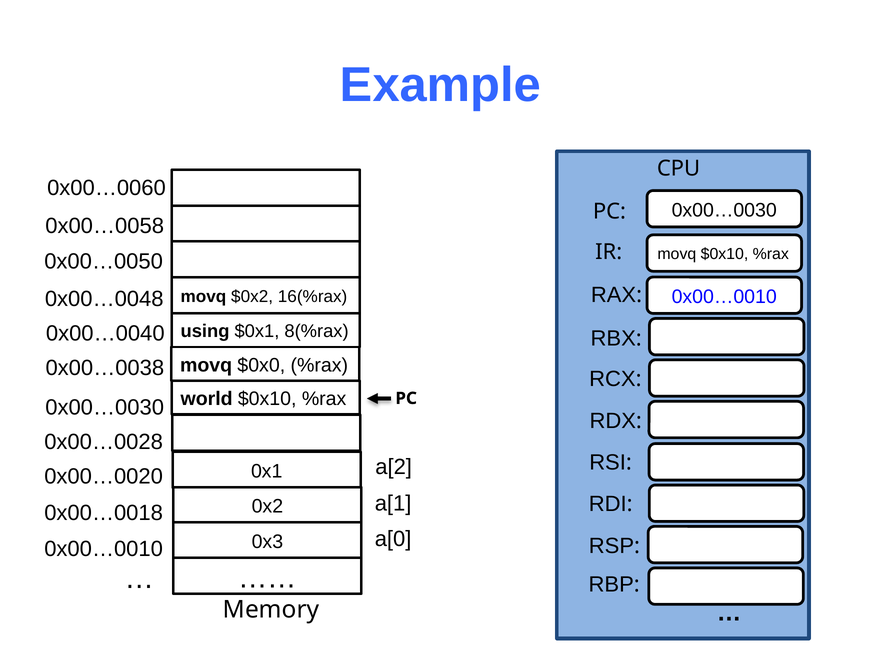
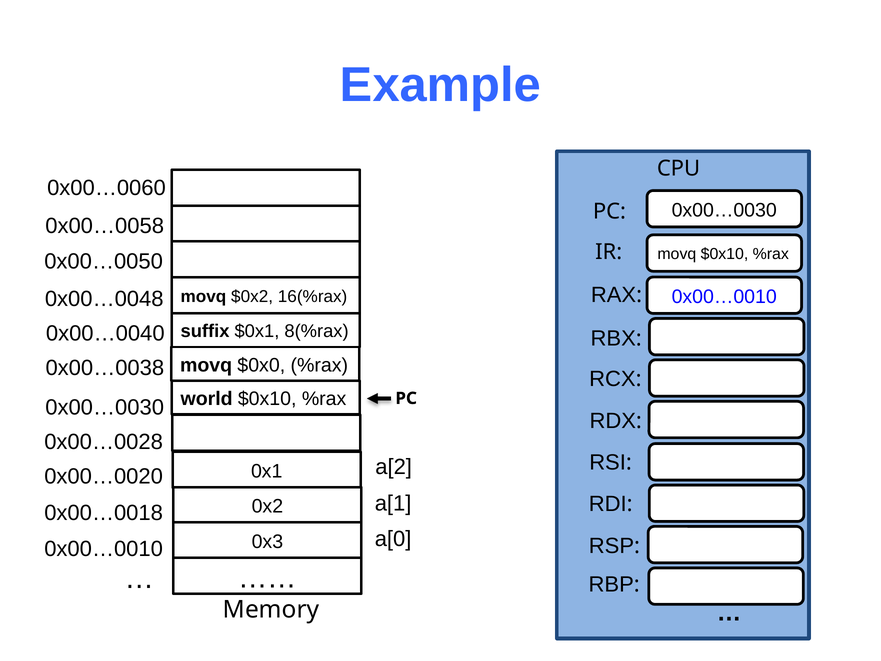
using: using -> suffix (205, 331)
